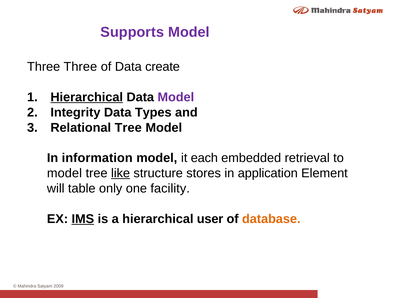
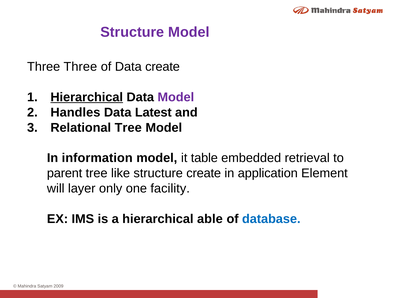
Supports: Supports -> Structure (132, 32)
Integrity: Integrity -> Handles (75, 112)
Types: Types -> Latest (153, 112)
each: each -> table (204, 158)
model: model -> parent (65, 173)
like underline: present -> none (121, 173)
structure stores: stores -> create (204, 173)
table: table -> layer (82, 188)
IMS underline: present -> none (83, 219)
user: user -> able (210, 219)
database colour: orange -> blue (271, 219)
